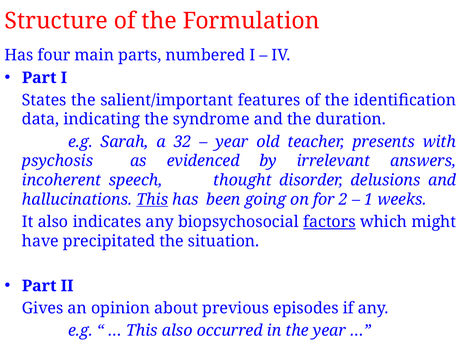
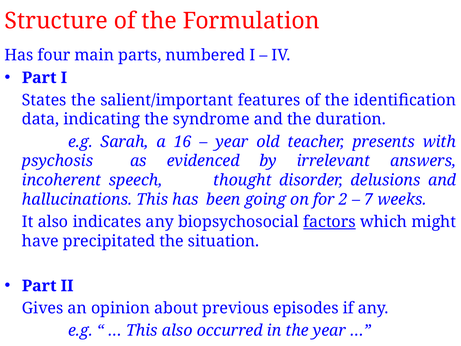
32: 32 -> 16 (183, 142)
This underline: present -> none (152, 199)
1: 1 -> 7 (369, 199)
